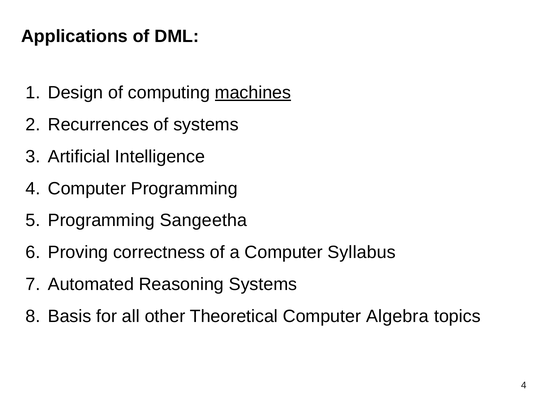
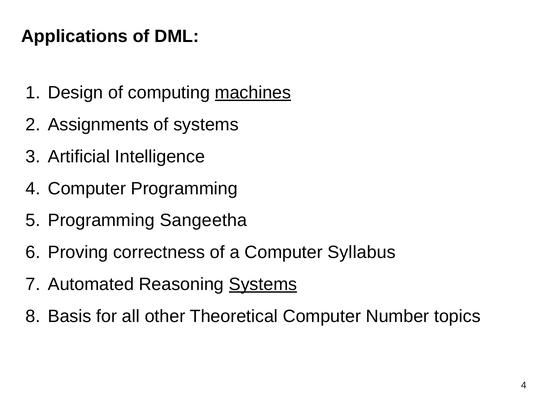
Recurrences: Recurrences -> Assignments (98, 125)
Systems underline: none -> present (263, 285)
Algebra: Algebra -> Number (398, 317)
